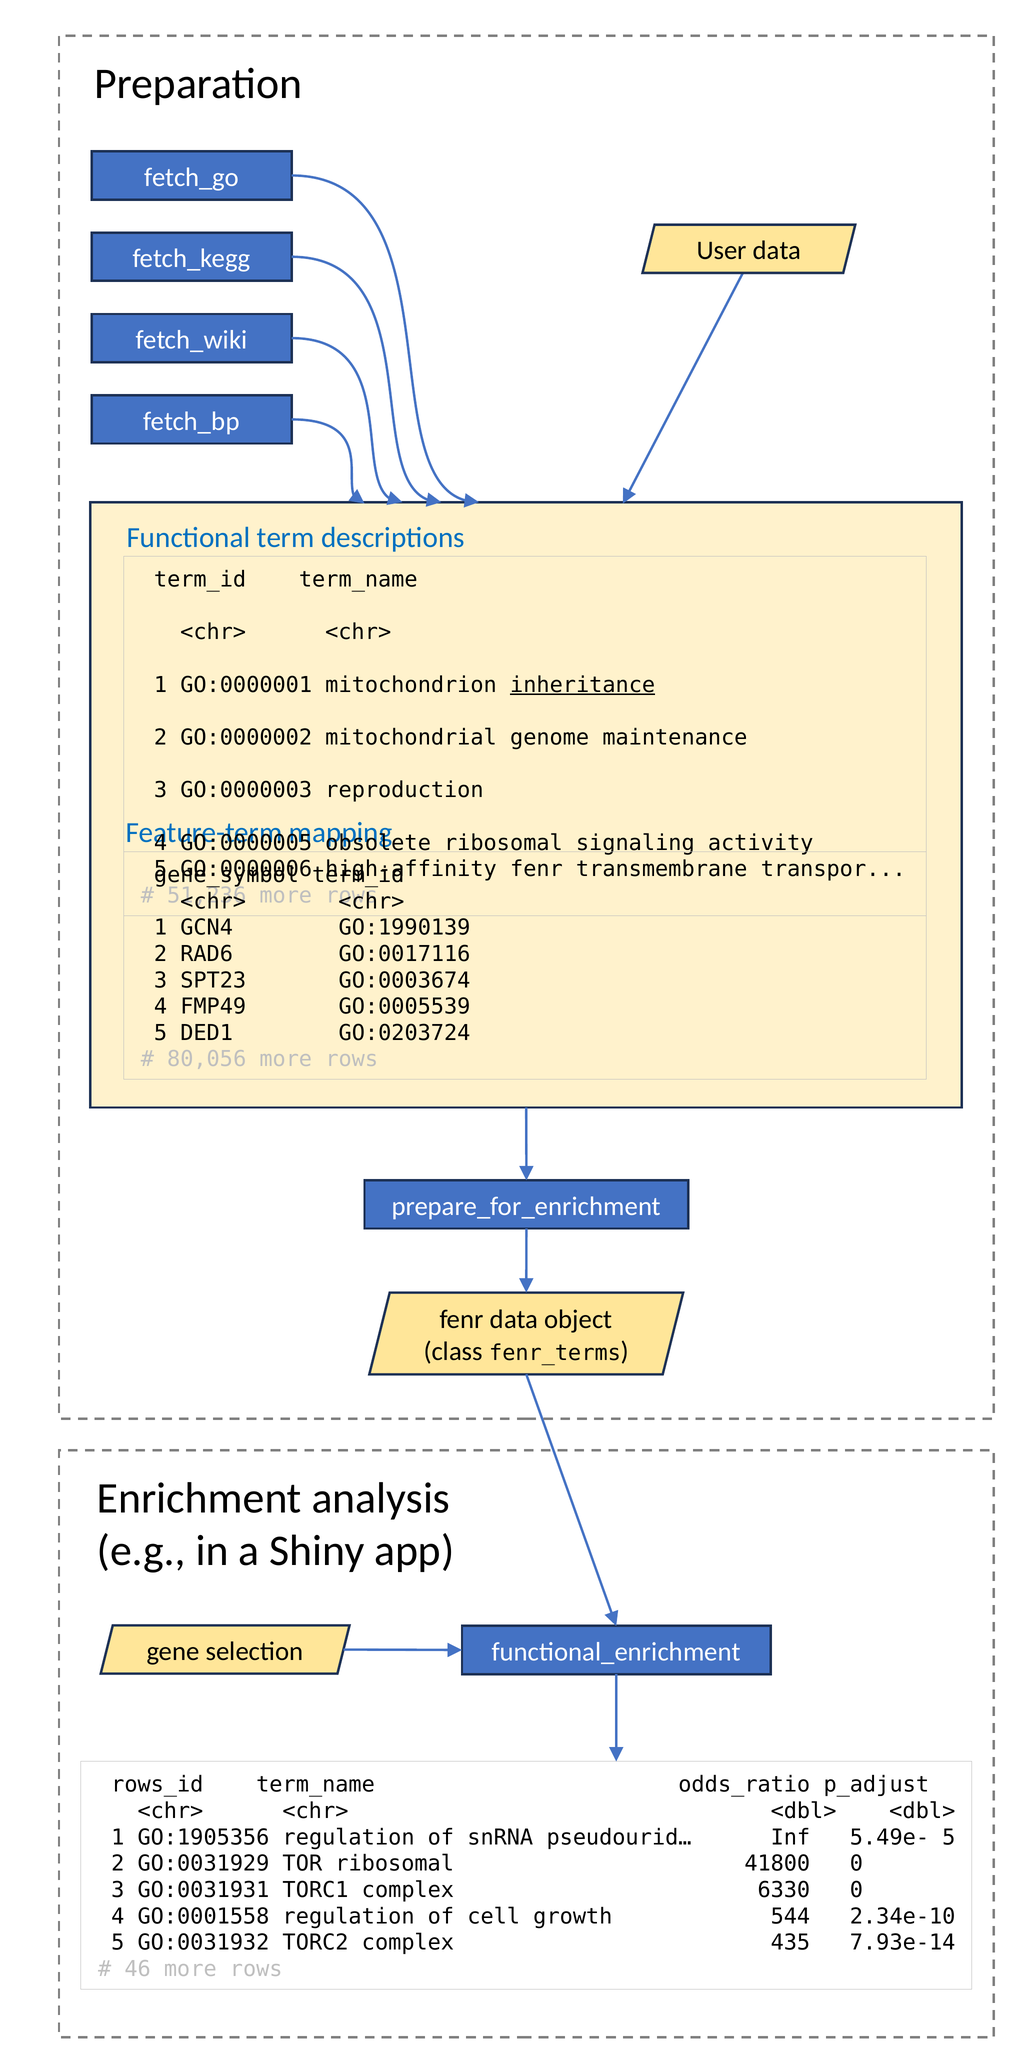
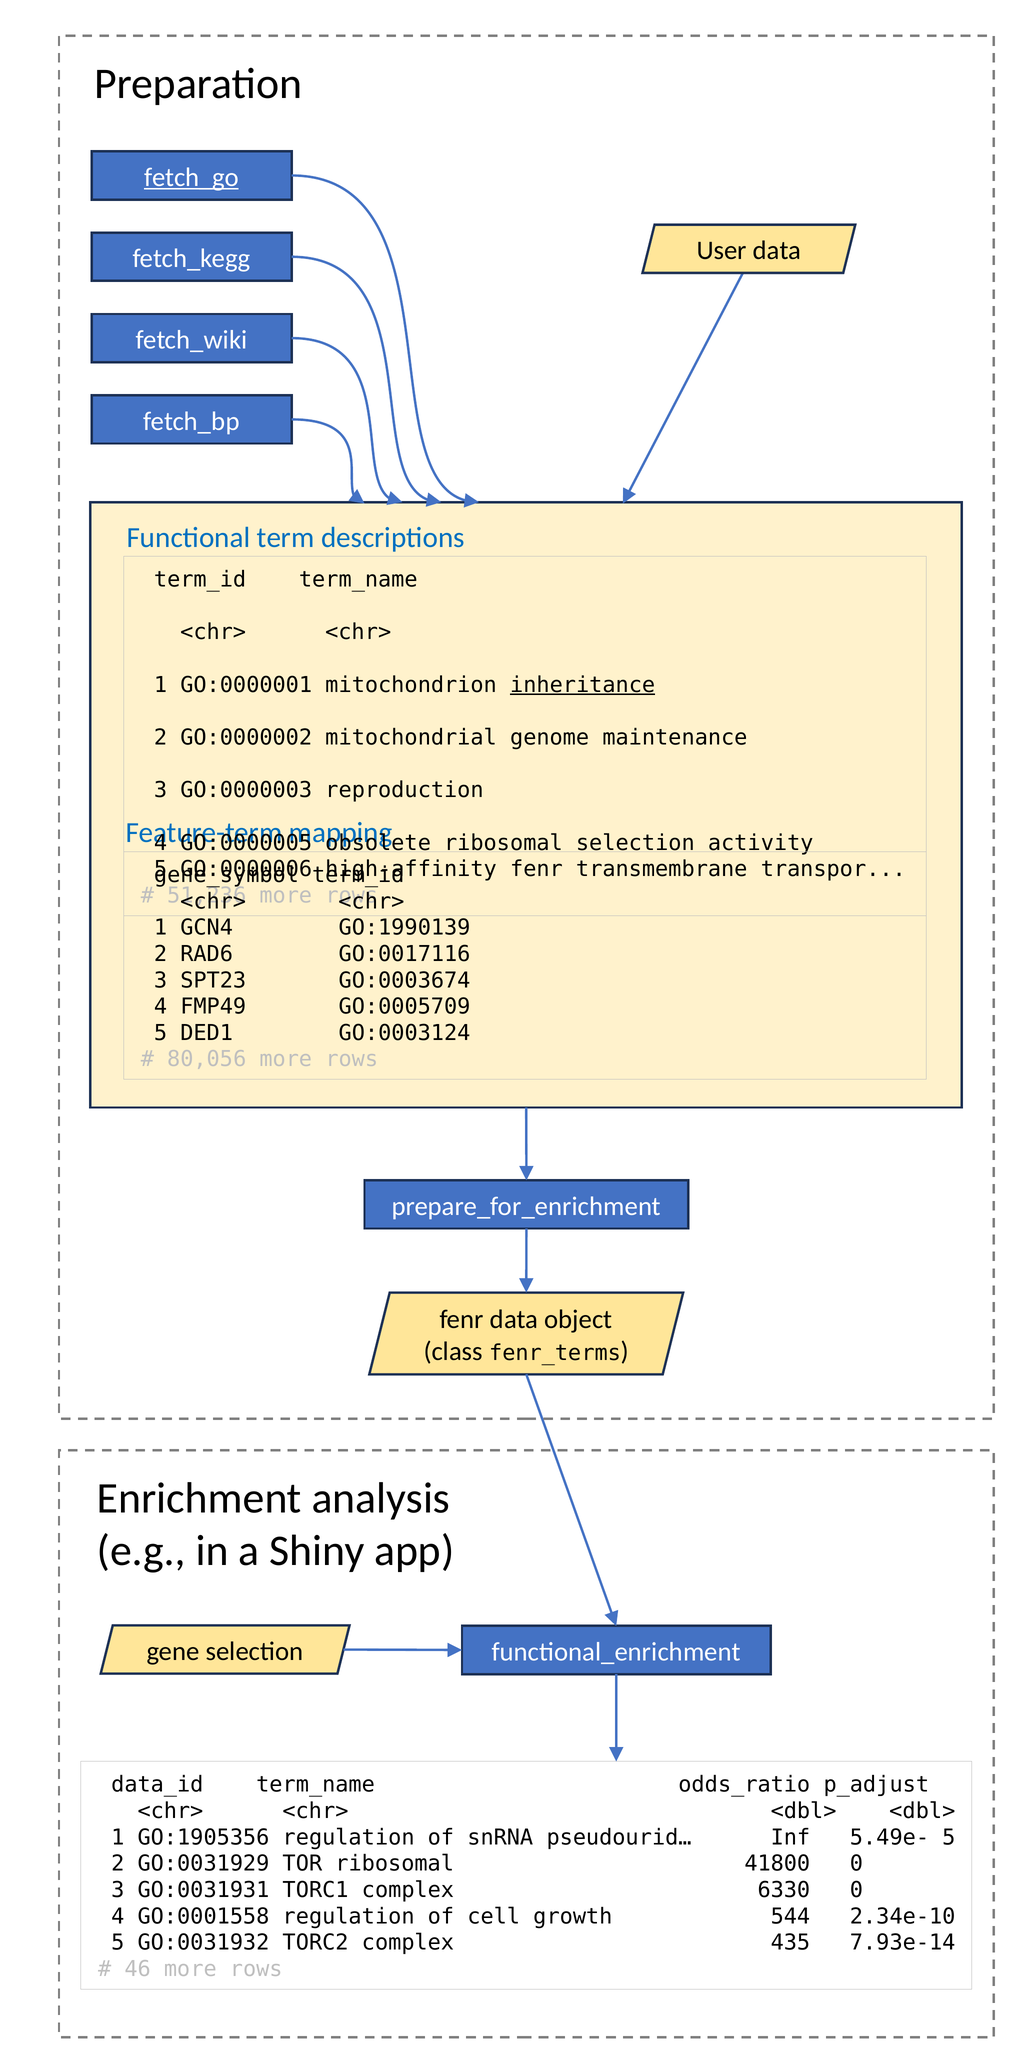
fetch_go underline: none -> present (192, 177)
ribosomal signaling: signaling -> selection (635, 843)
GO:0005539: GO:0005539 -> GO:0005709 (405, 1007)
GO:0203724: GO:0203724 -> GO:0003124 (405, 1033)
rows_id: rows_id -> data_id (157, 1785)
